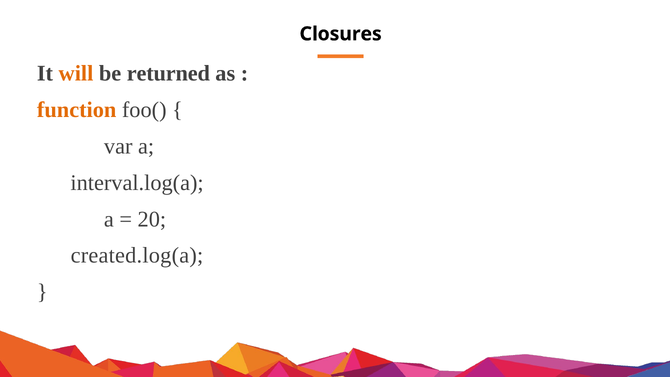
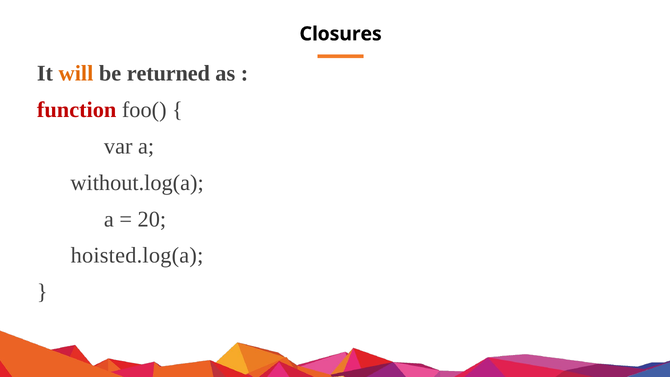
function colour: orange -> red (77, 110)
interval.log(a: interval.log(a -> without.log(a (137, 183)
created.log(a: created.log(a -> hoisted.log(a (137, 256)
